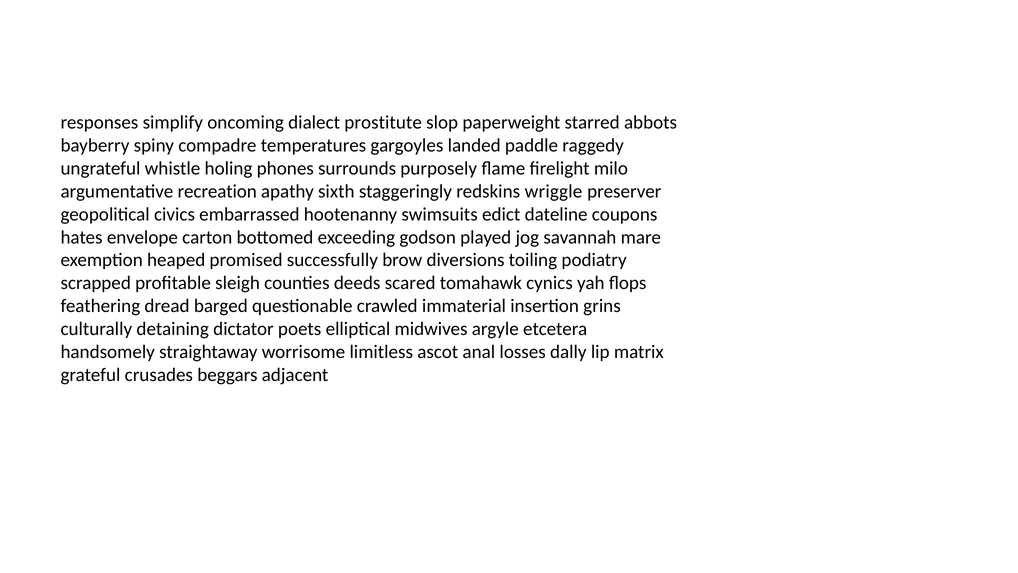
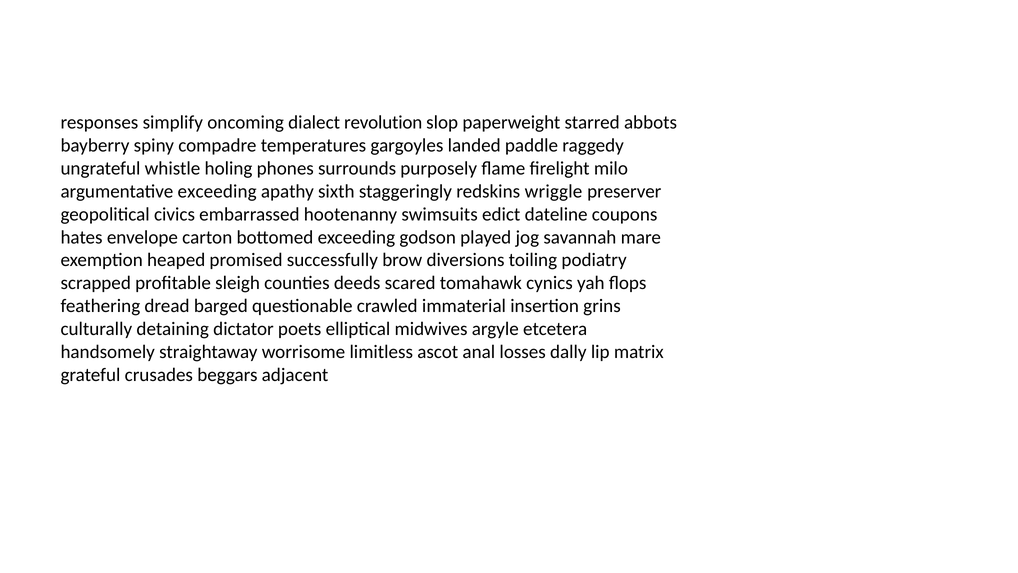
prostitute: prostitute -> revolution (383, 123)
argumentative recreation: recreation -> exceeding (217, 191)
